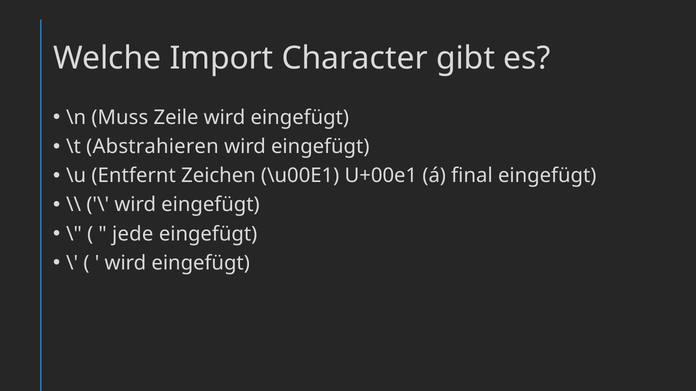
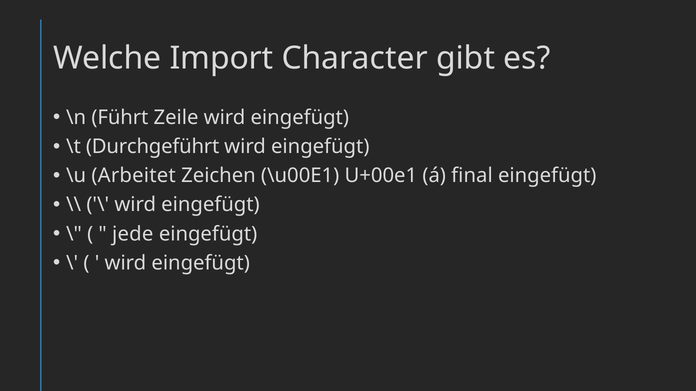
Muss: Muss -> Führt (120, 118)
Abstrahieren: Abstrahieren -> Durchgeführt (153, 147)
Entfernt: Entfernt -> Arbeitet (134, 176)
